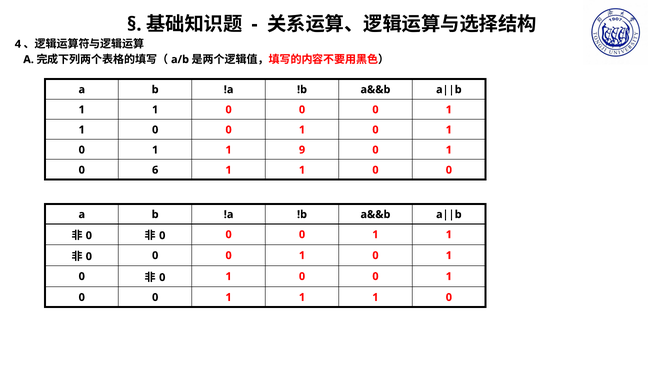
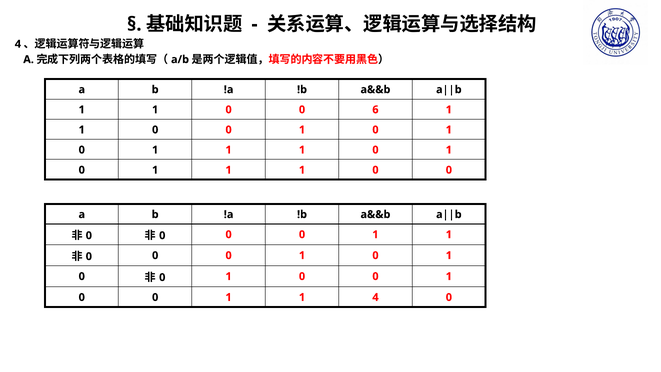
1 0 0 0: 0 -> 6 (375, 110)
9: 9 -> 1 (302, 150)
6: 6 -> 1 (155, 170)
1 1 1: 1 -> 4 (375, 297)
